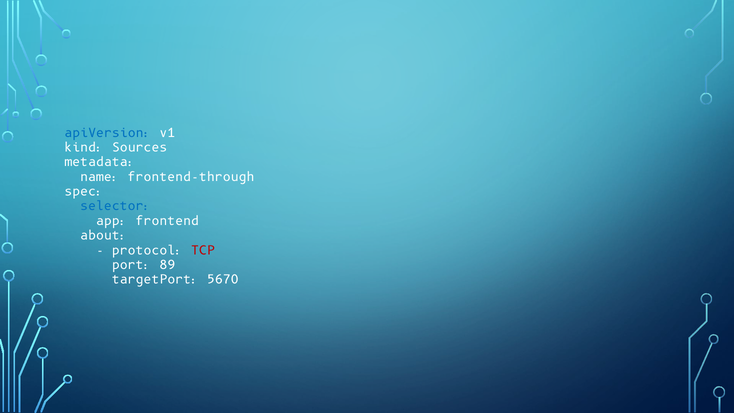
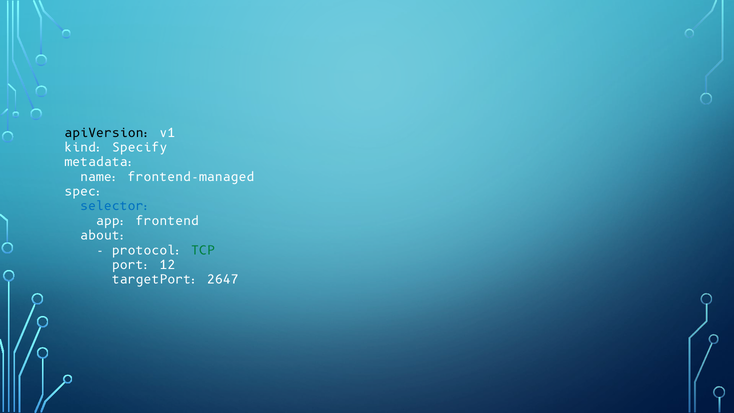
apiVersion colour: blue -> black (108, 133)
Sources: Sources -> Specify (140, 148)
frontend-through: frontend-through -> frontend-managed (191, 177)
TCP colour: red -> green (203, 250)
89: 89 -> 12 (167, 265)
5670: 5670 -> 2647 (223, 280)
